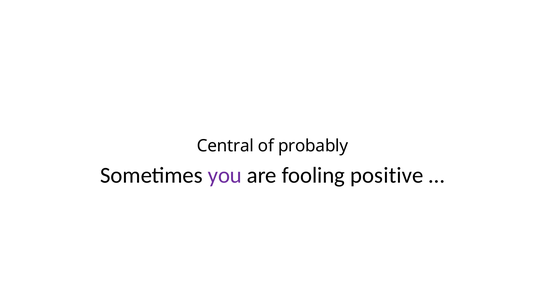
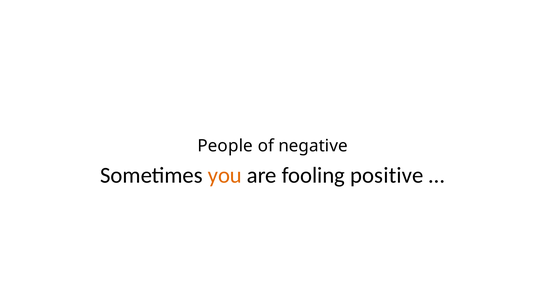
Central: Central -> People (225, 146)
probably: probably -> negative (313, 146)
you colour: purple -> orange (225, 175)
